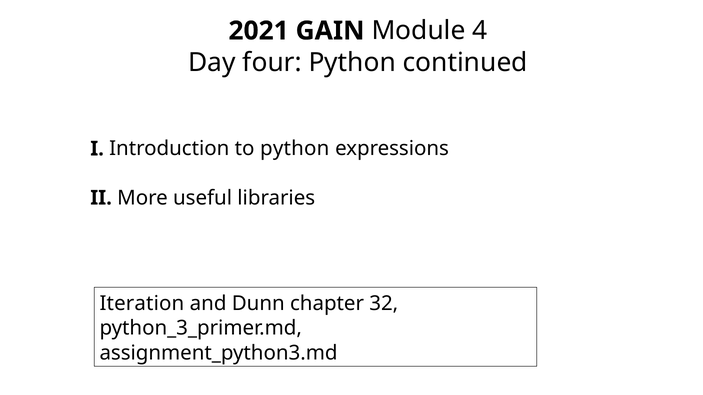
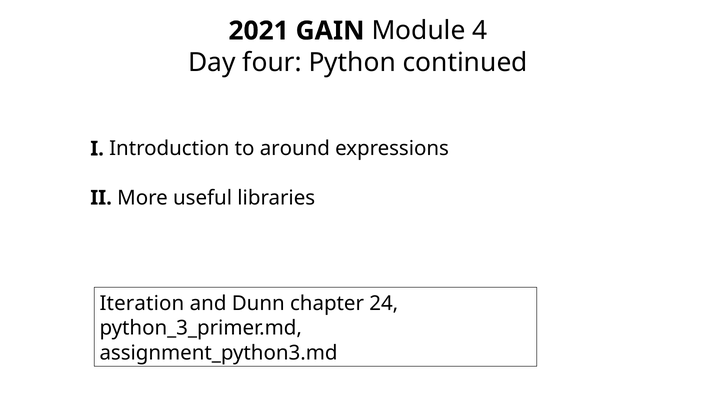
to python: python -> around (295, 149)
32: 32 -> 24 (384, 304)
